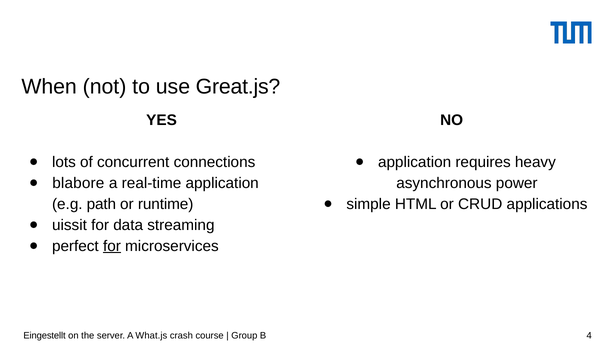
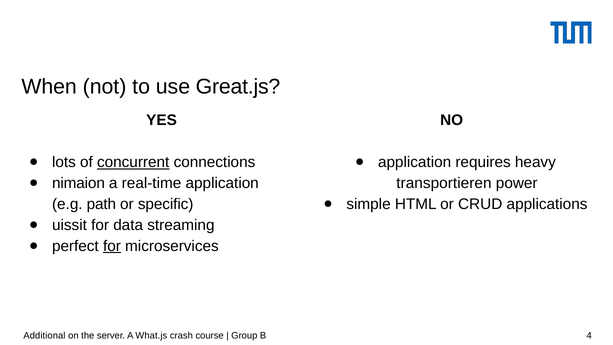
concurrent underline: none -> present (133, 162)
blabore: blabore -> nimaion (78, 183)
asynchronous: asynchronous -> transportieren (444, 183)
runtime: runtime -> specific (166, 204)
Eingestellt: Eingestellt -> Additional (44, 335)
